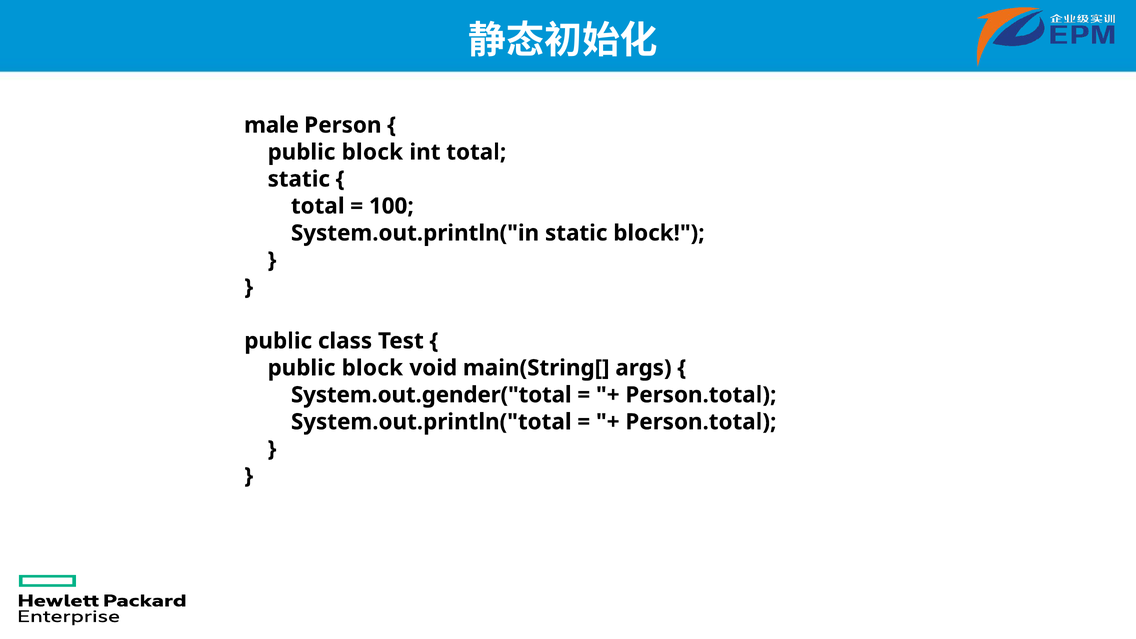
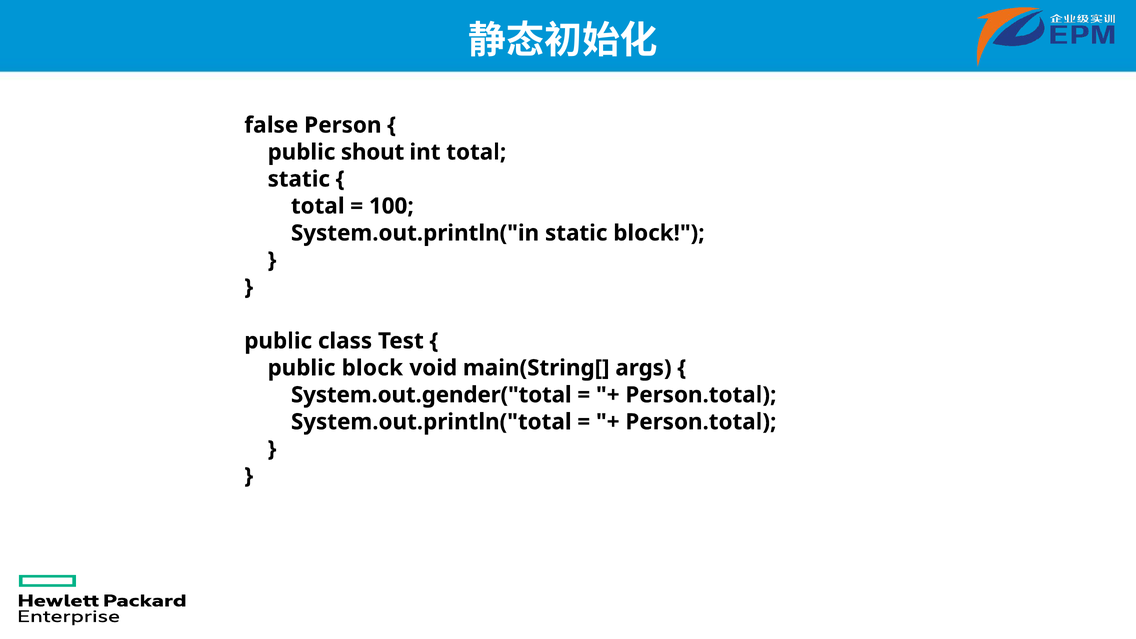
male: male -> false (271, 125)
block: block -> shout (373, 152)
